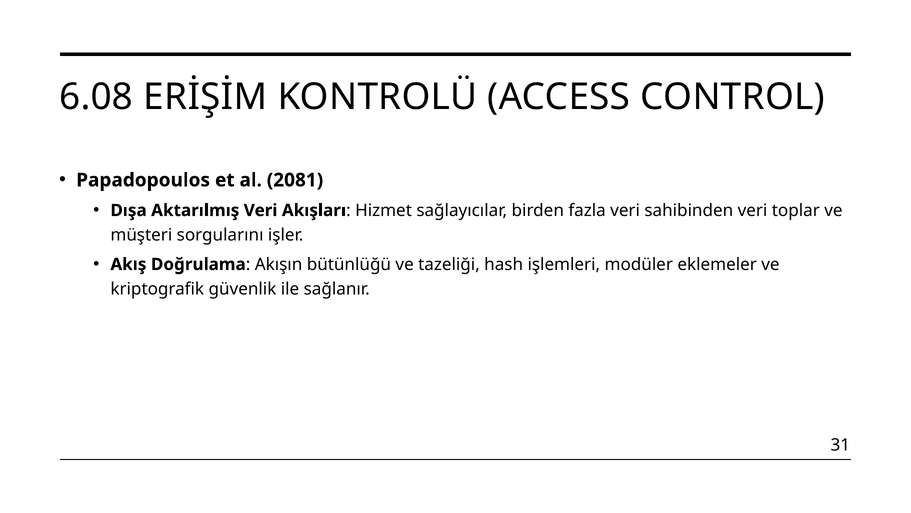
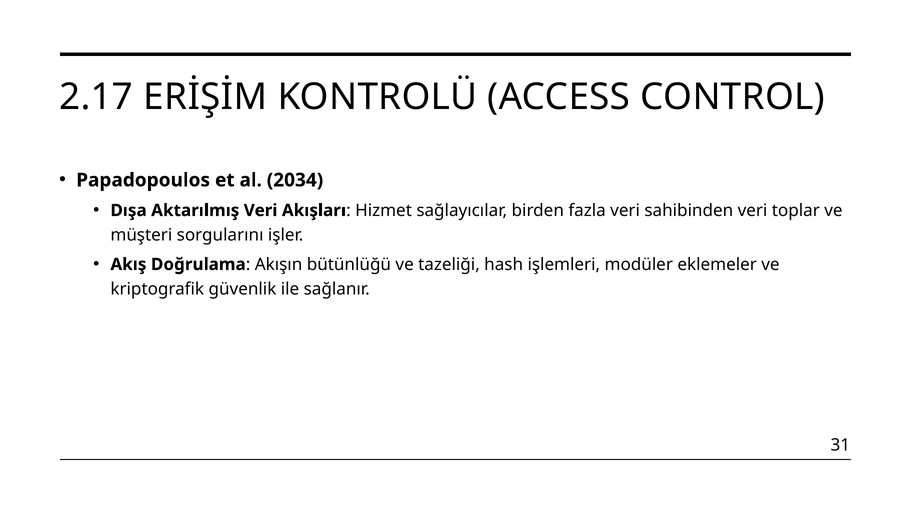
6.08: 6.08 -> 2.17 (96, 97)
2081: 2081 -> 2034 (295, 180)
